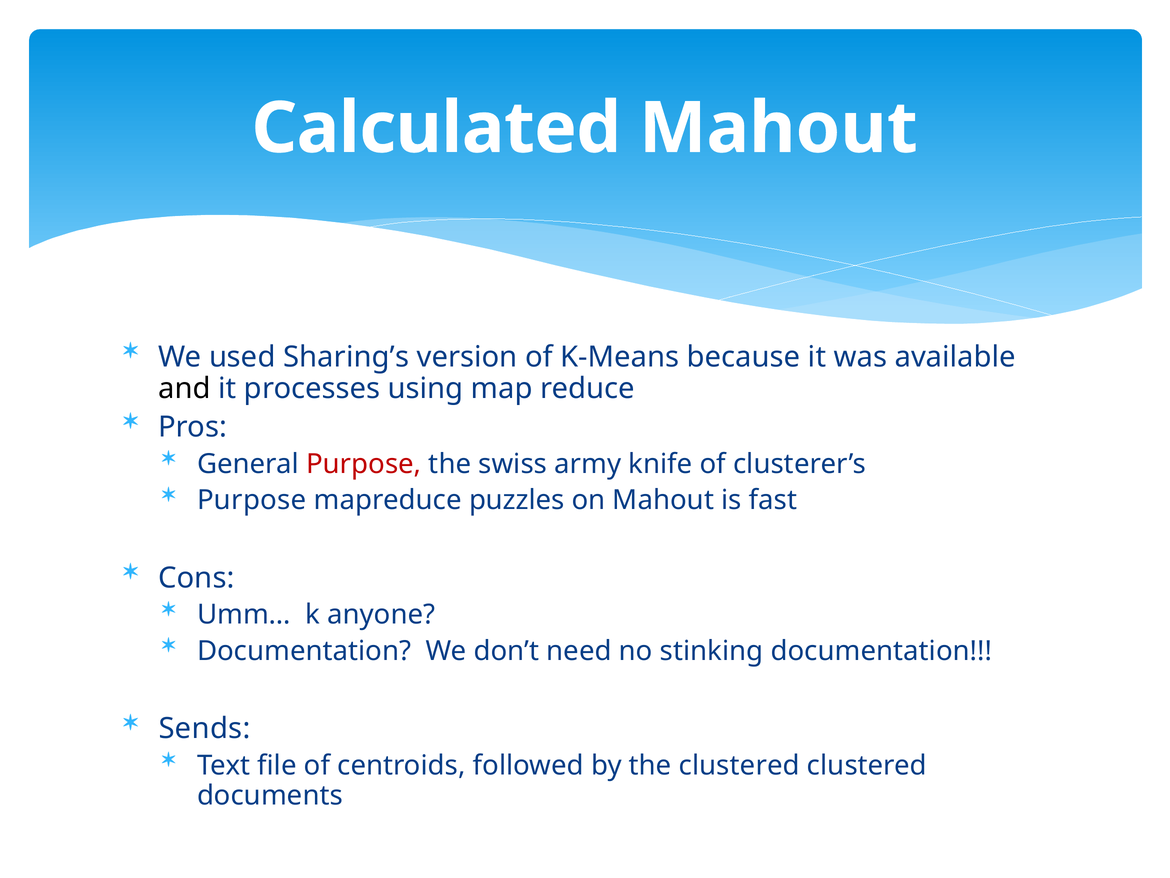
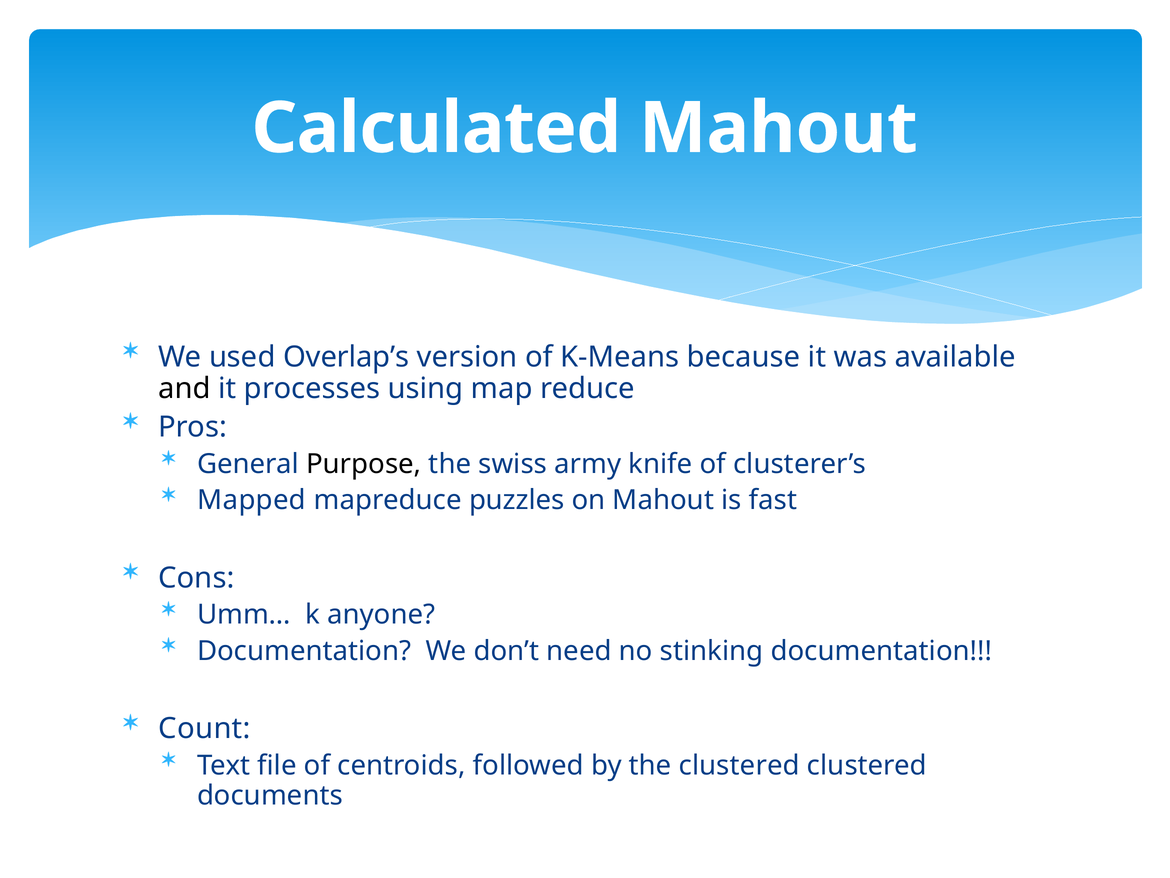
Sharing’s: Sharing’s -> Overlap’s (346, 357)
Purpose colour: red -> black (364, 464)
Purpose: Purpose -> Mapped (252, 500)
Sends: Sends -> Count (205, 728)
